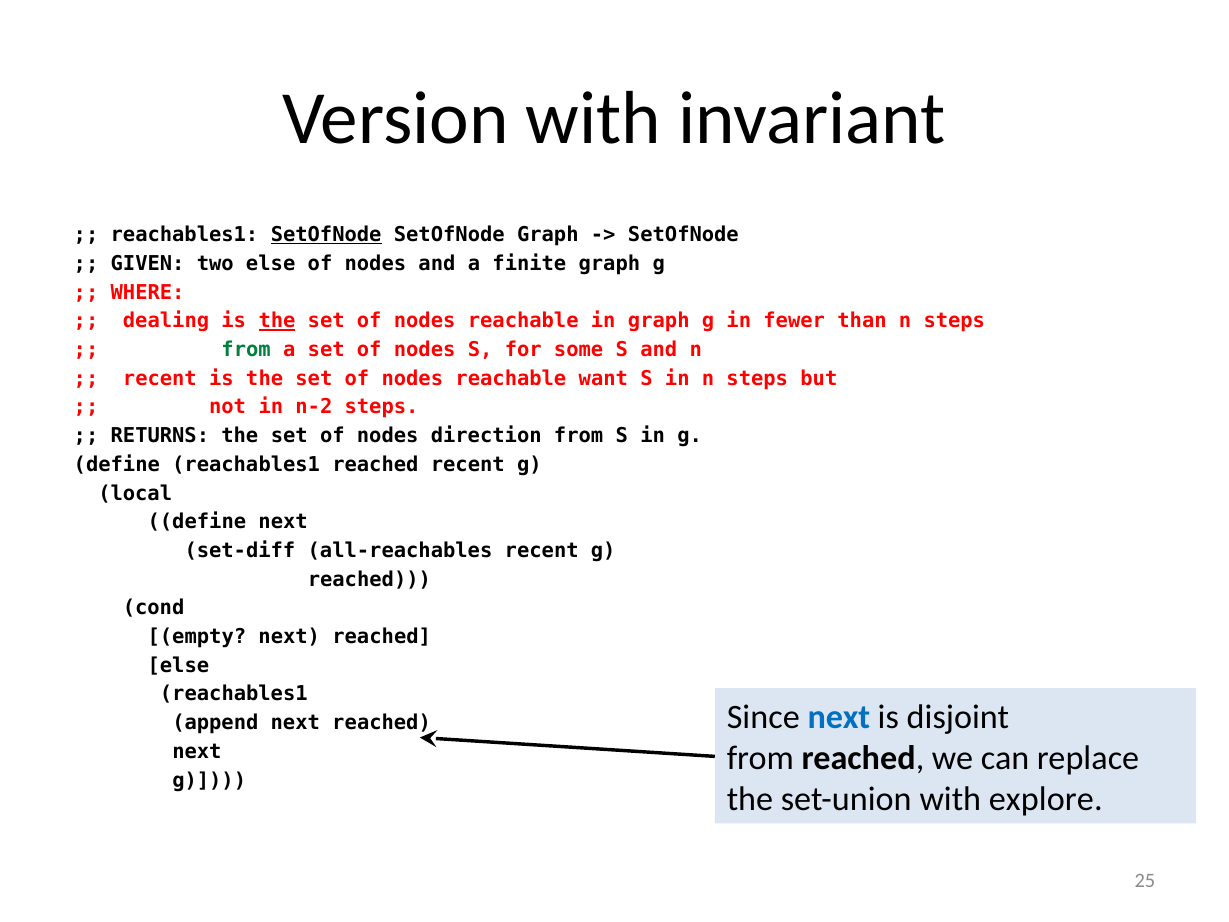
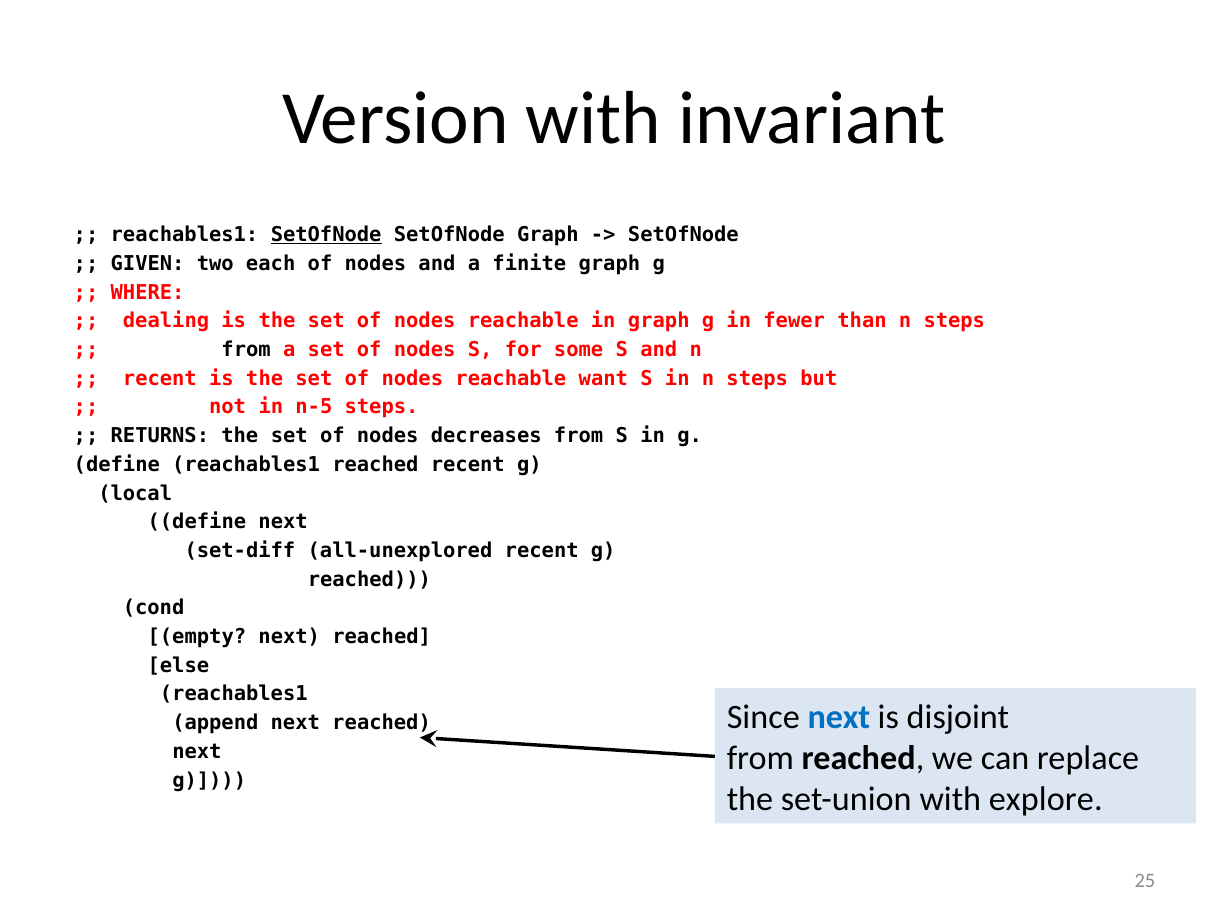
two else: else -> each (271, 264)
the underline: present -> none (277, 321)
from colour: green -> black (246, 350)
n-2: n-2 -> n-5 (314, 407)
direction: direction -> decreases (486, 436)
all-reachables: all-reachables -> all-unexplored (400, 551)
